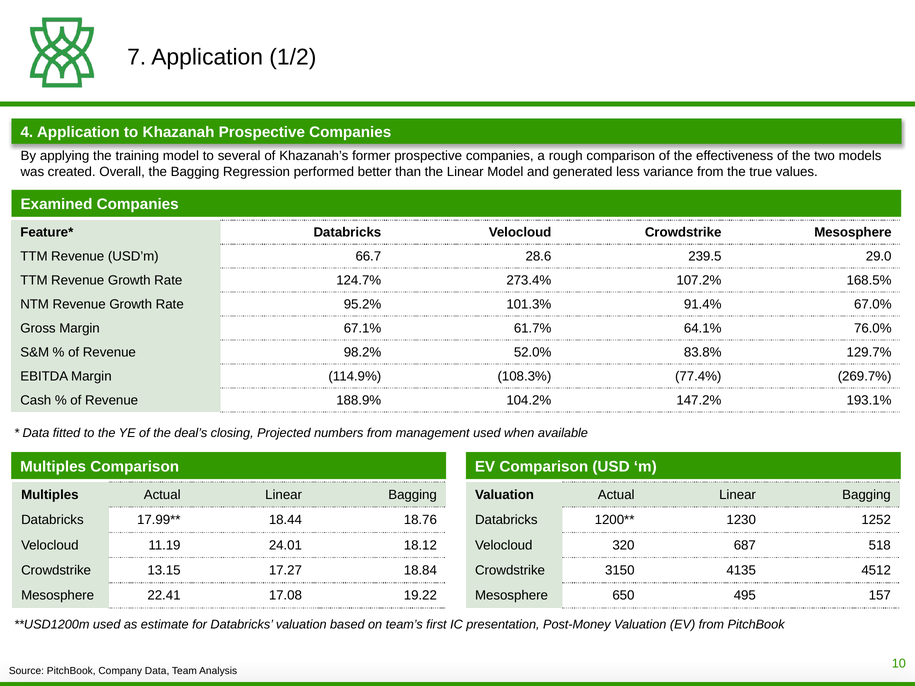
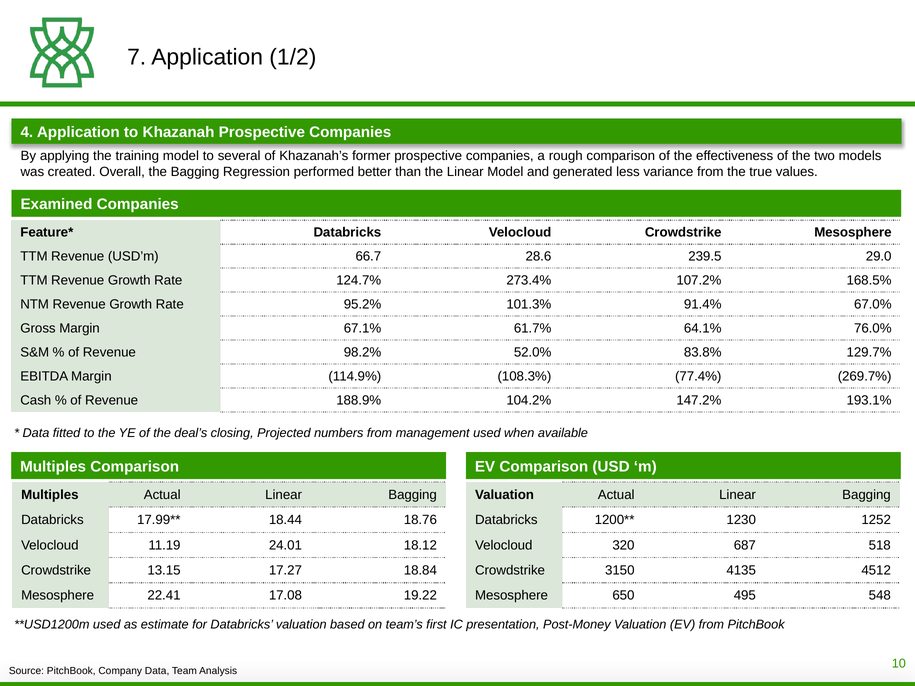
157: 157 -> 548 (880, 596)
